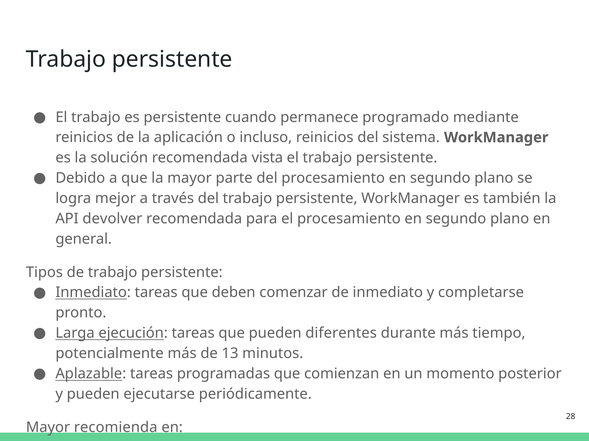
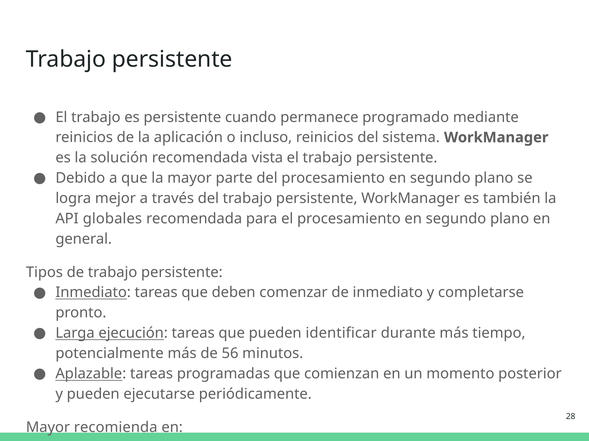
devolver: devolver -> globales (112, 219)
diferentes: diferentes -> identificar (341, 334)
13: 13 -> 56 (230, 354)
